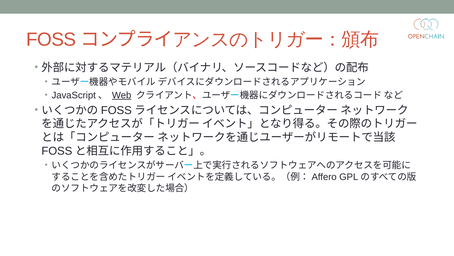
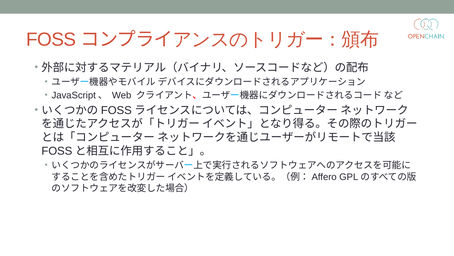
Web underline: present -> none (122, 95)
